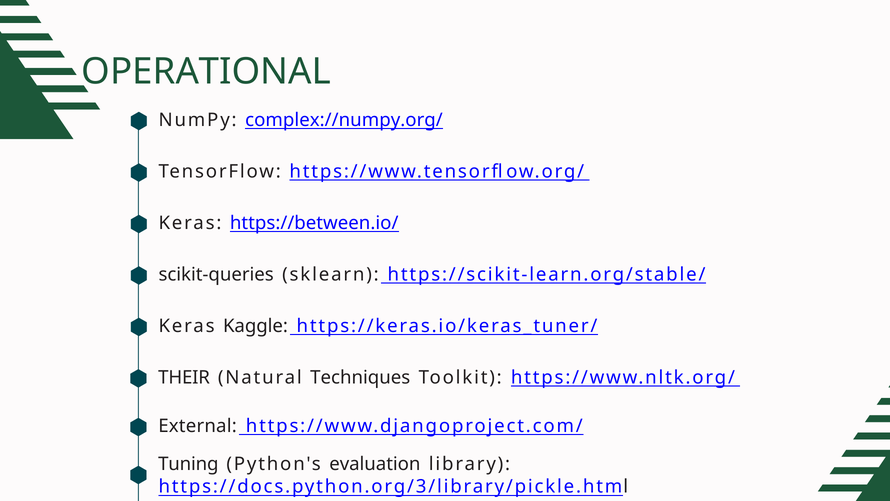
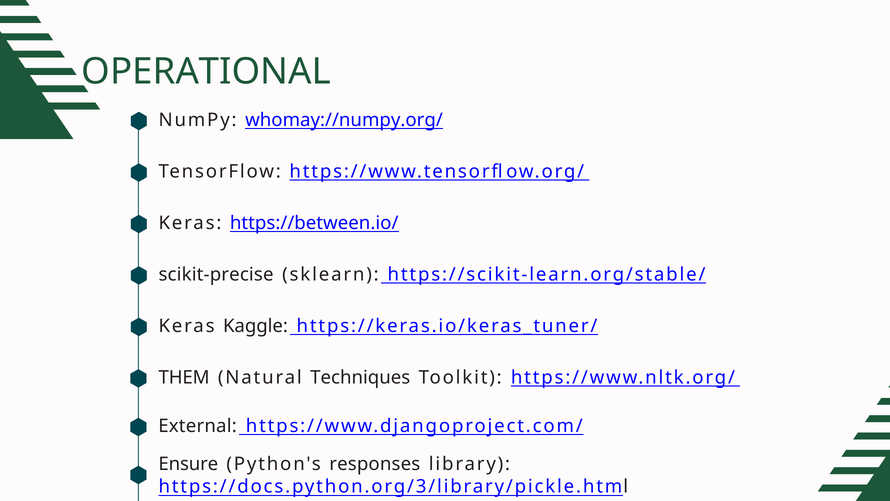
complex://numpy.org/: complex://numpy.org/ -> whomay://numpy.org/ (344, 120)
scikit-queries: scikit-queries -> scikit-precise (216, 274)
THEIR: THEIR -> THEM (184, 377)
Tuning: Tuning -> Ensure (188, 464)
evaluation: evaluation -> responses (375, 464)
